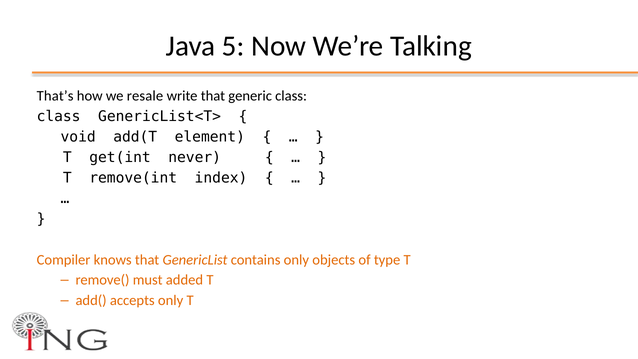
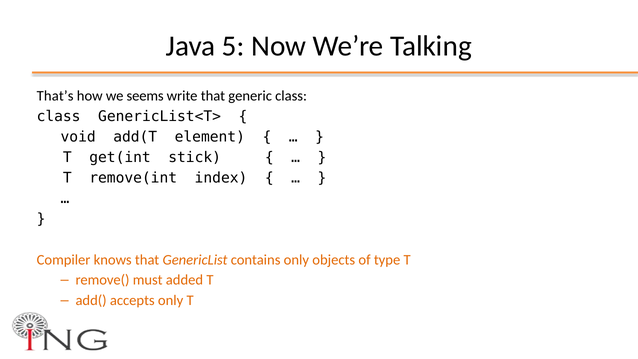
resale: resale -> seems (145, 96)
never: never -> stick (195, 157)
